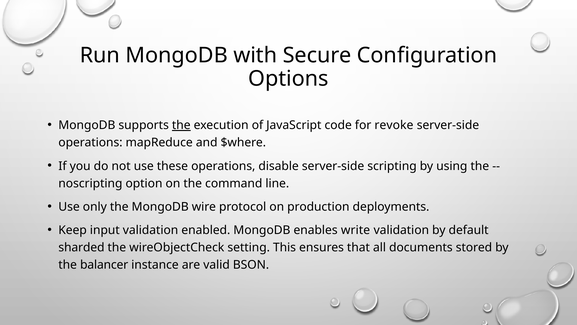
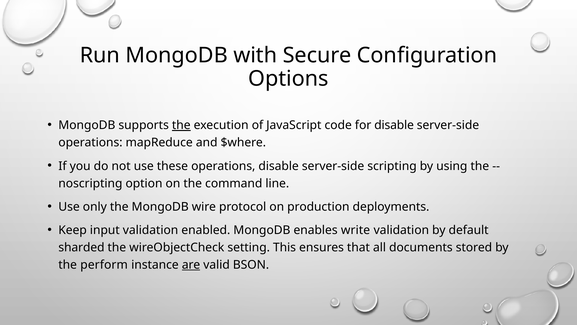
for revoke: revoke -> disable (394, 125)
balancer: balancer -> perform (104, 264)
are underline: none -> present (191, 264)
